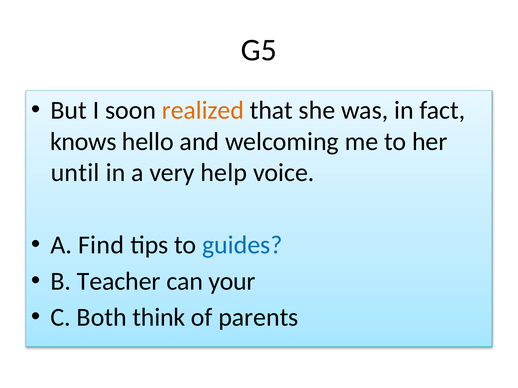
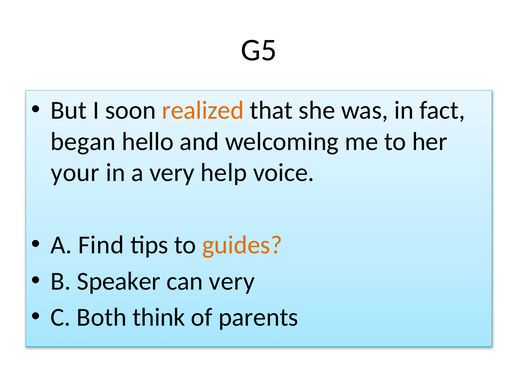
knows: knows -> began (83, 142)
until: until -> your (75, 173)
guides colour: blue -> orange (242, 245)
Teacher: Teacher -> Speaker (119, 282)
can your: your -> very (232, 282)
